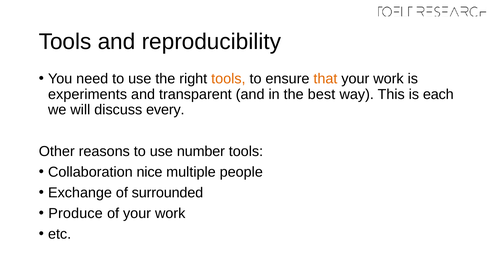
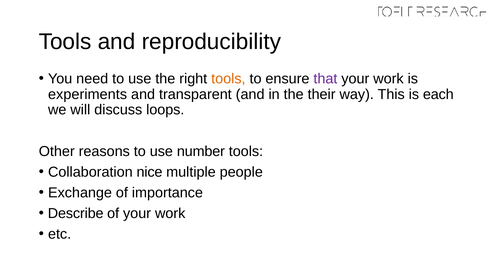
that colour: orange -> purple (325, 79)
best: best -> their (322, 94)
every: every -> loops (165, 110)
surrounded: surrounded -> importance (167, 192)
Produce: Produce -> Describe (76, 213)
